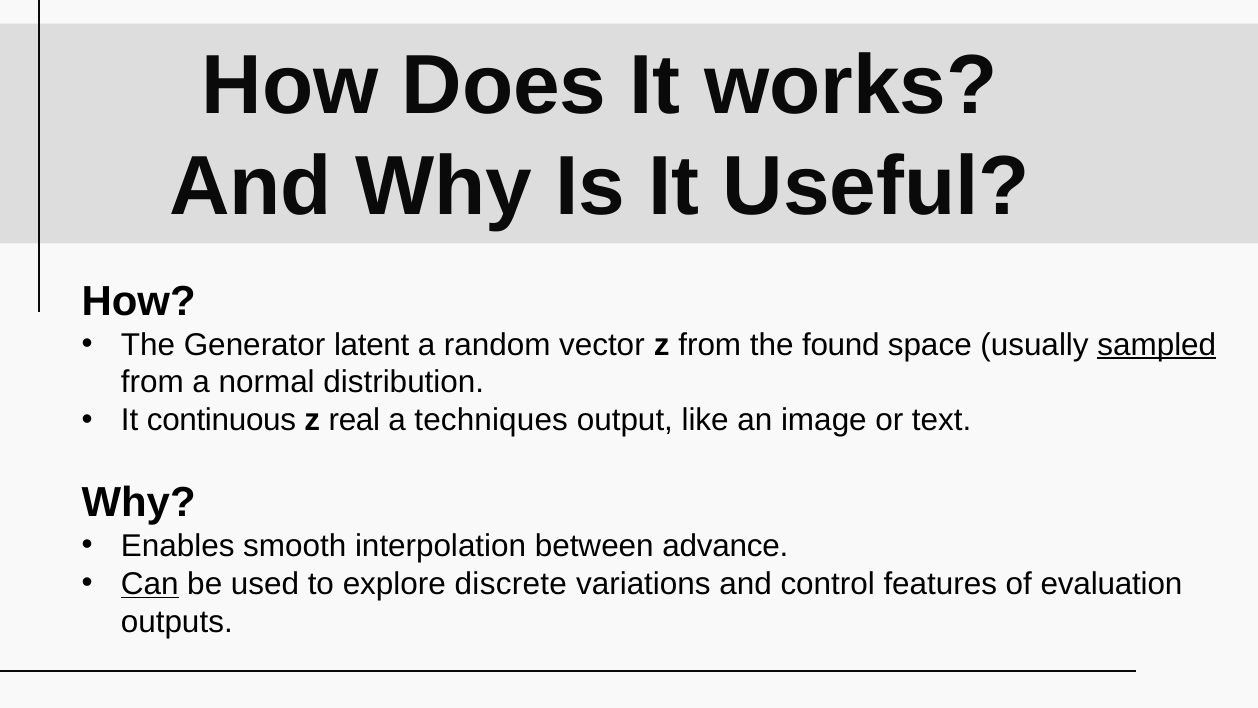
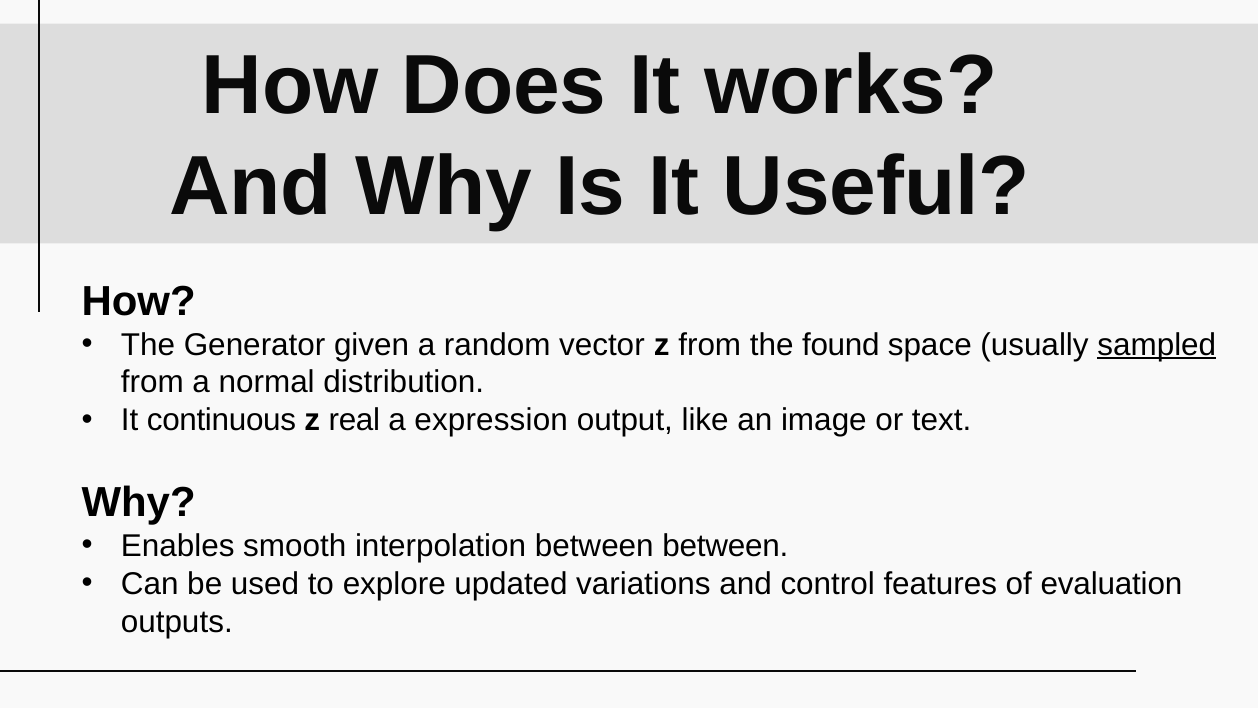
latent: latent -> given (372, 345)
techniques: techniques -> expression (491, 420)
between advance: advance -> between (725, 546)
Can underline: present -> none (150, 584)
discrete: discrete -> updated (511, 584)
